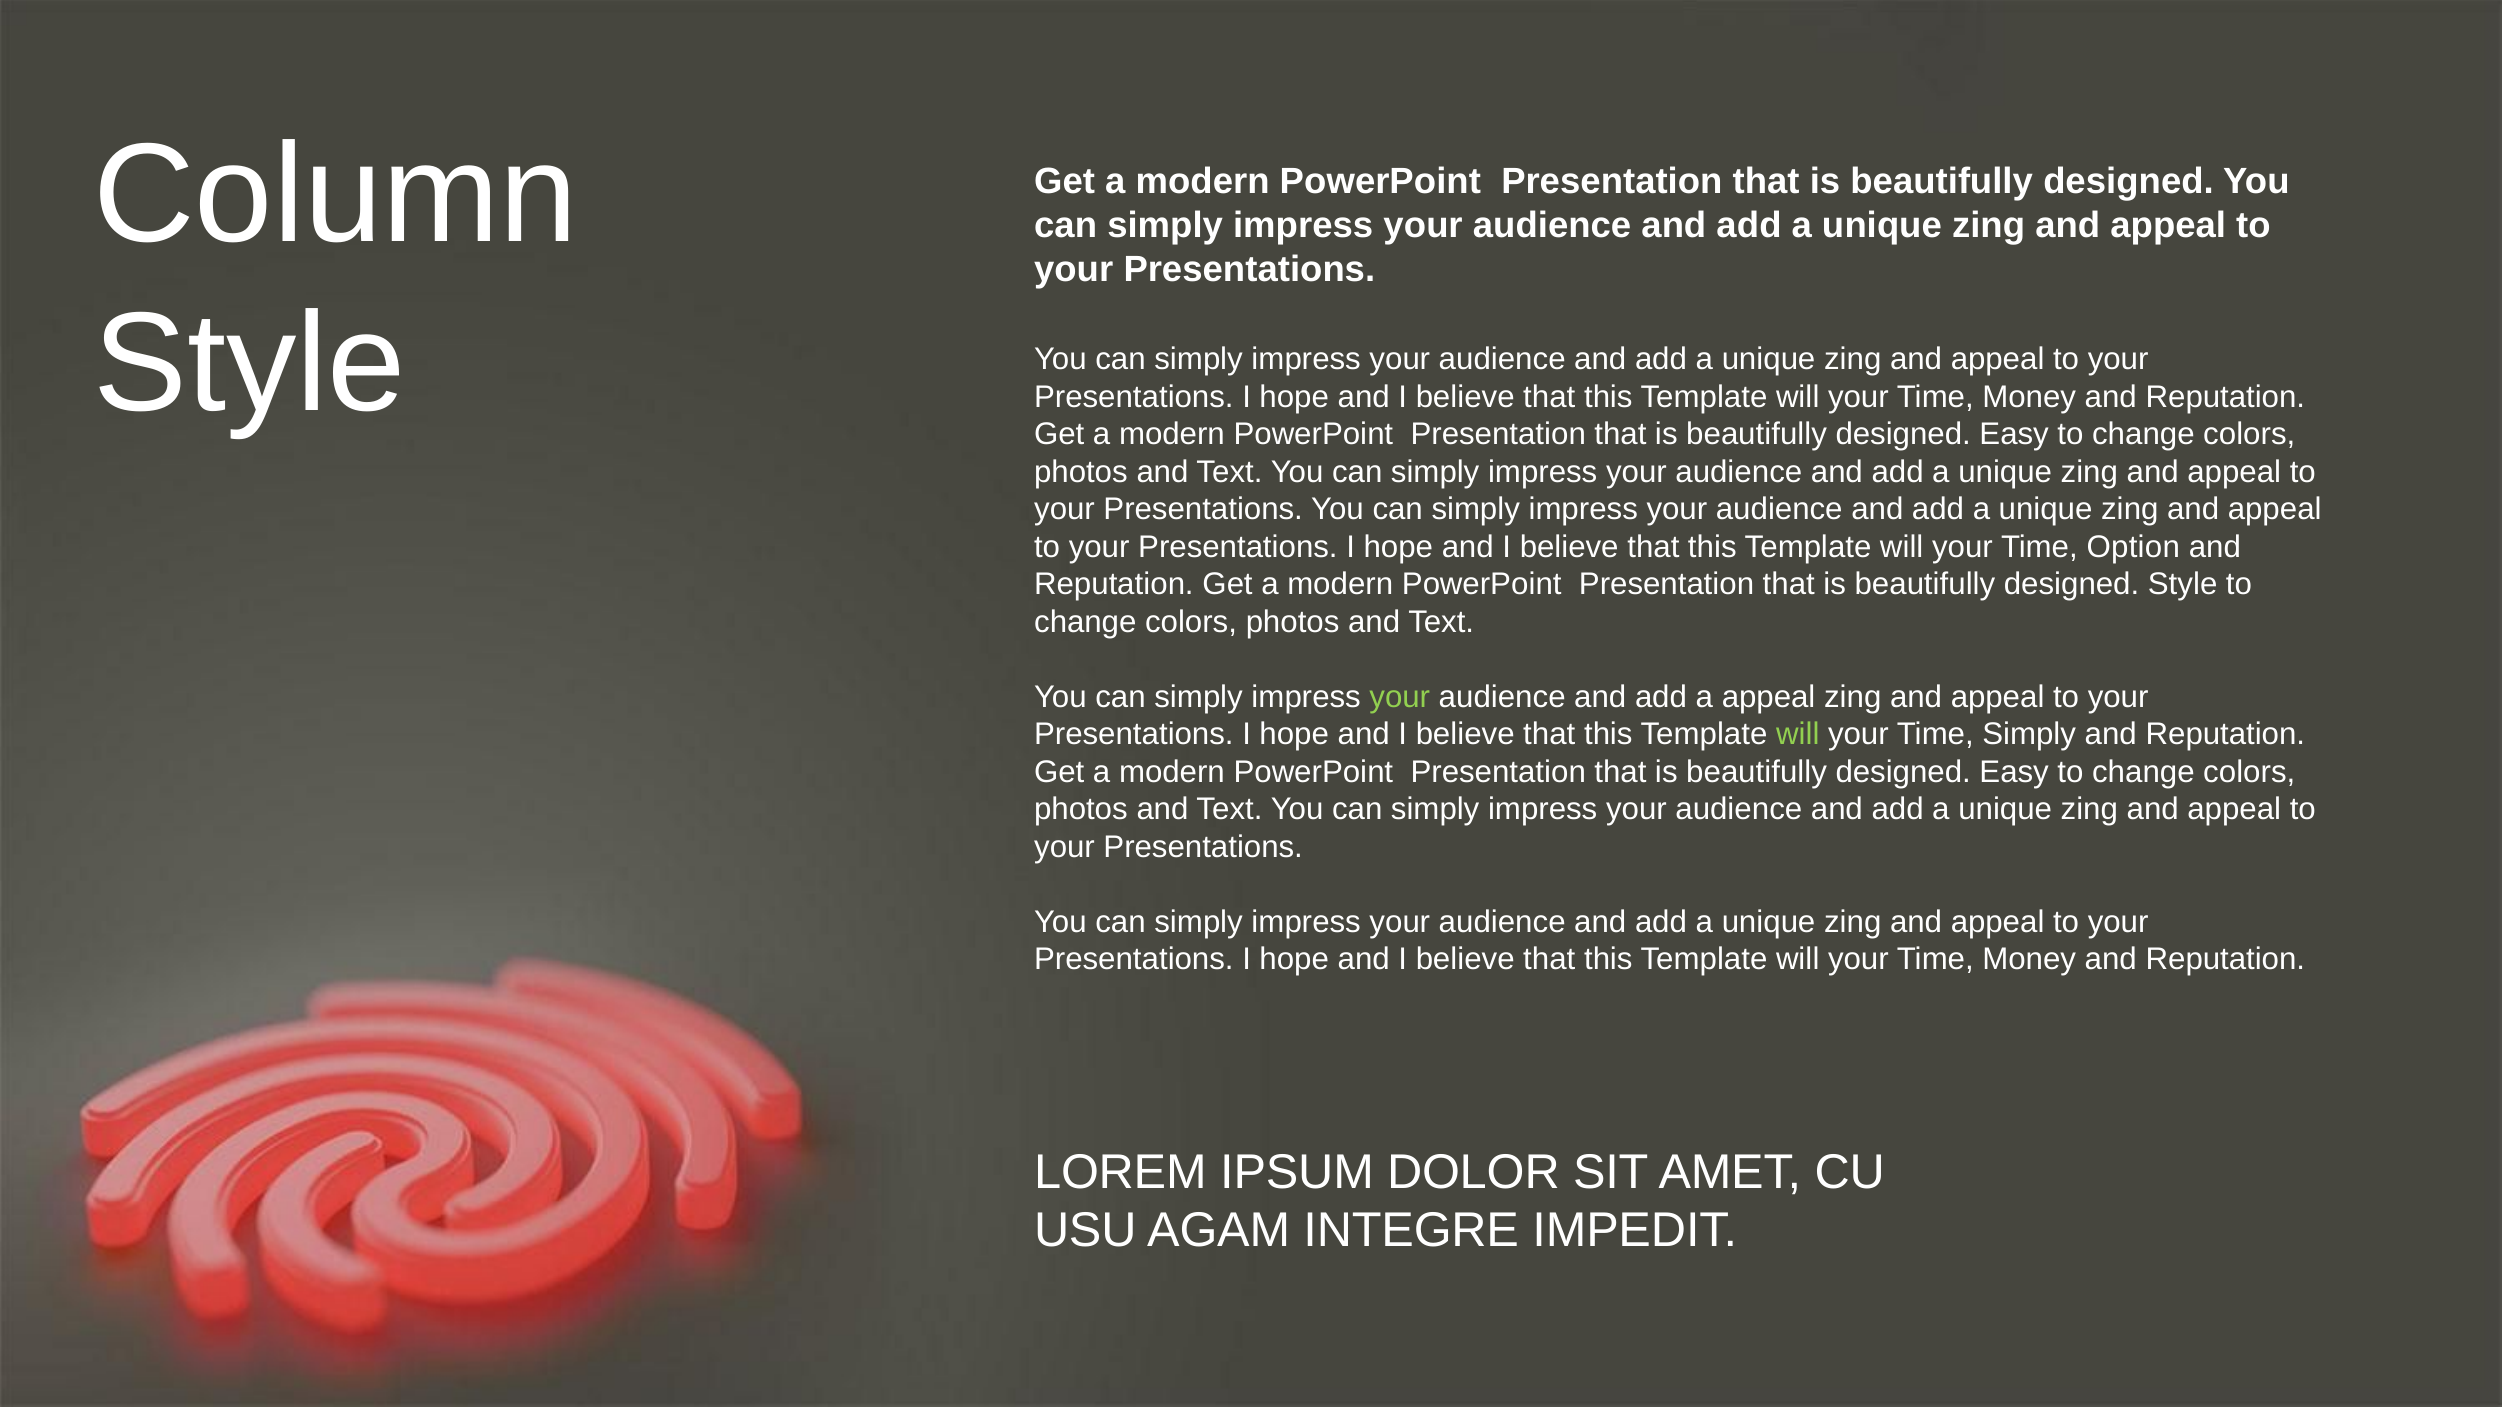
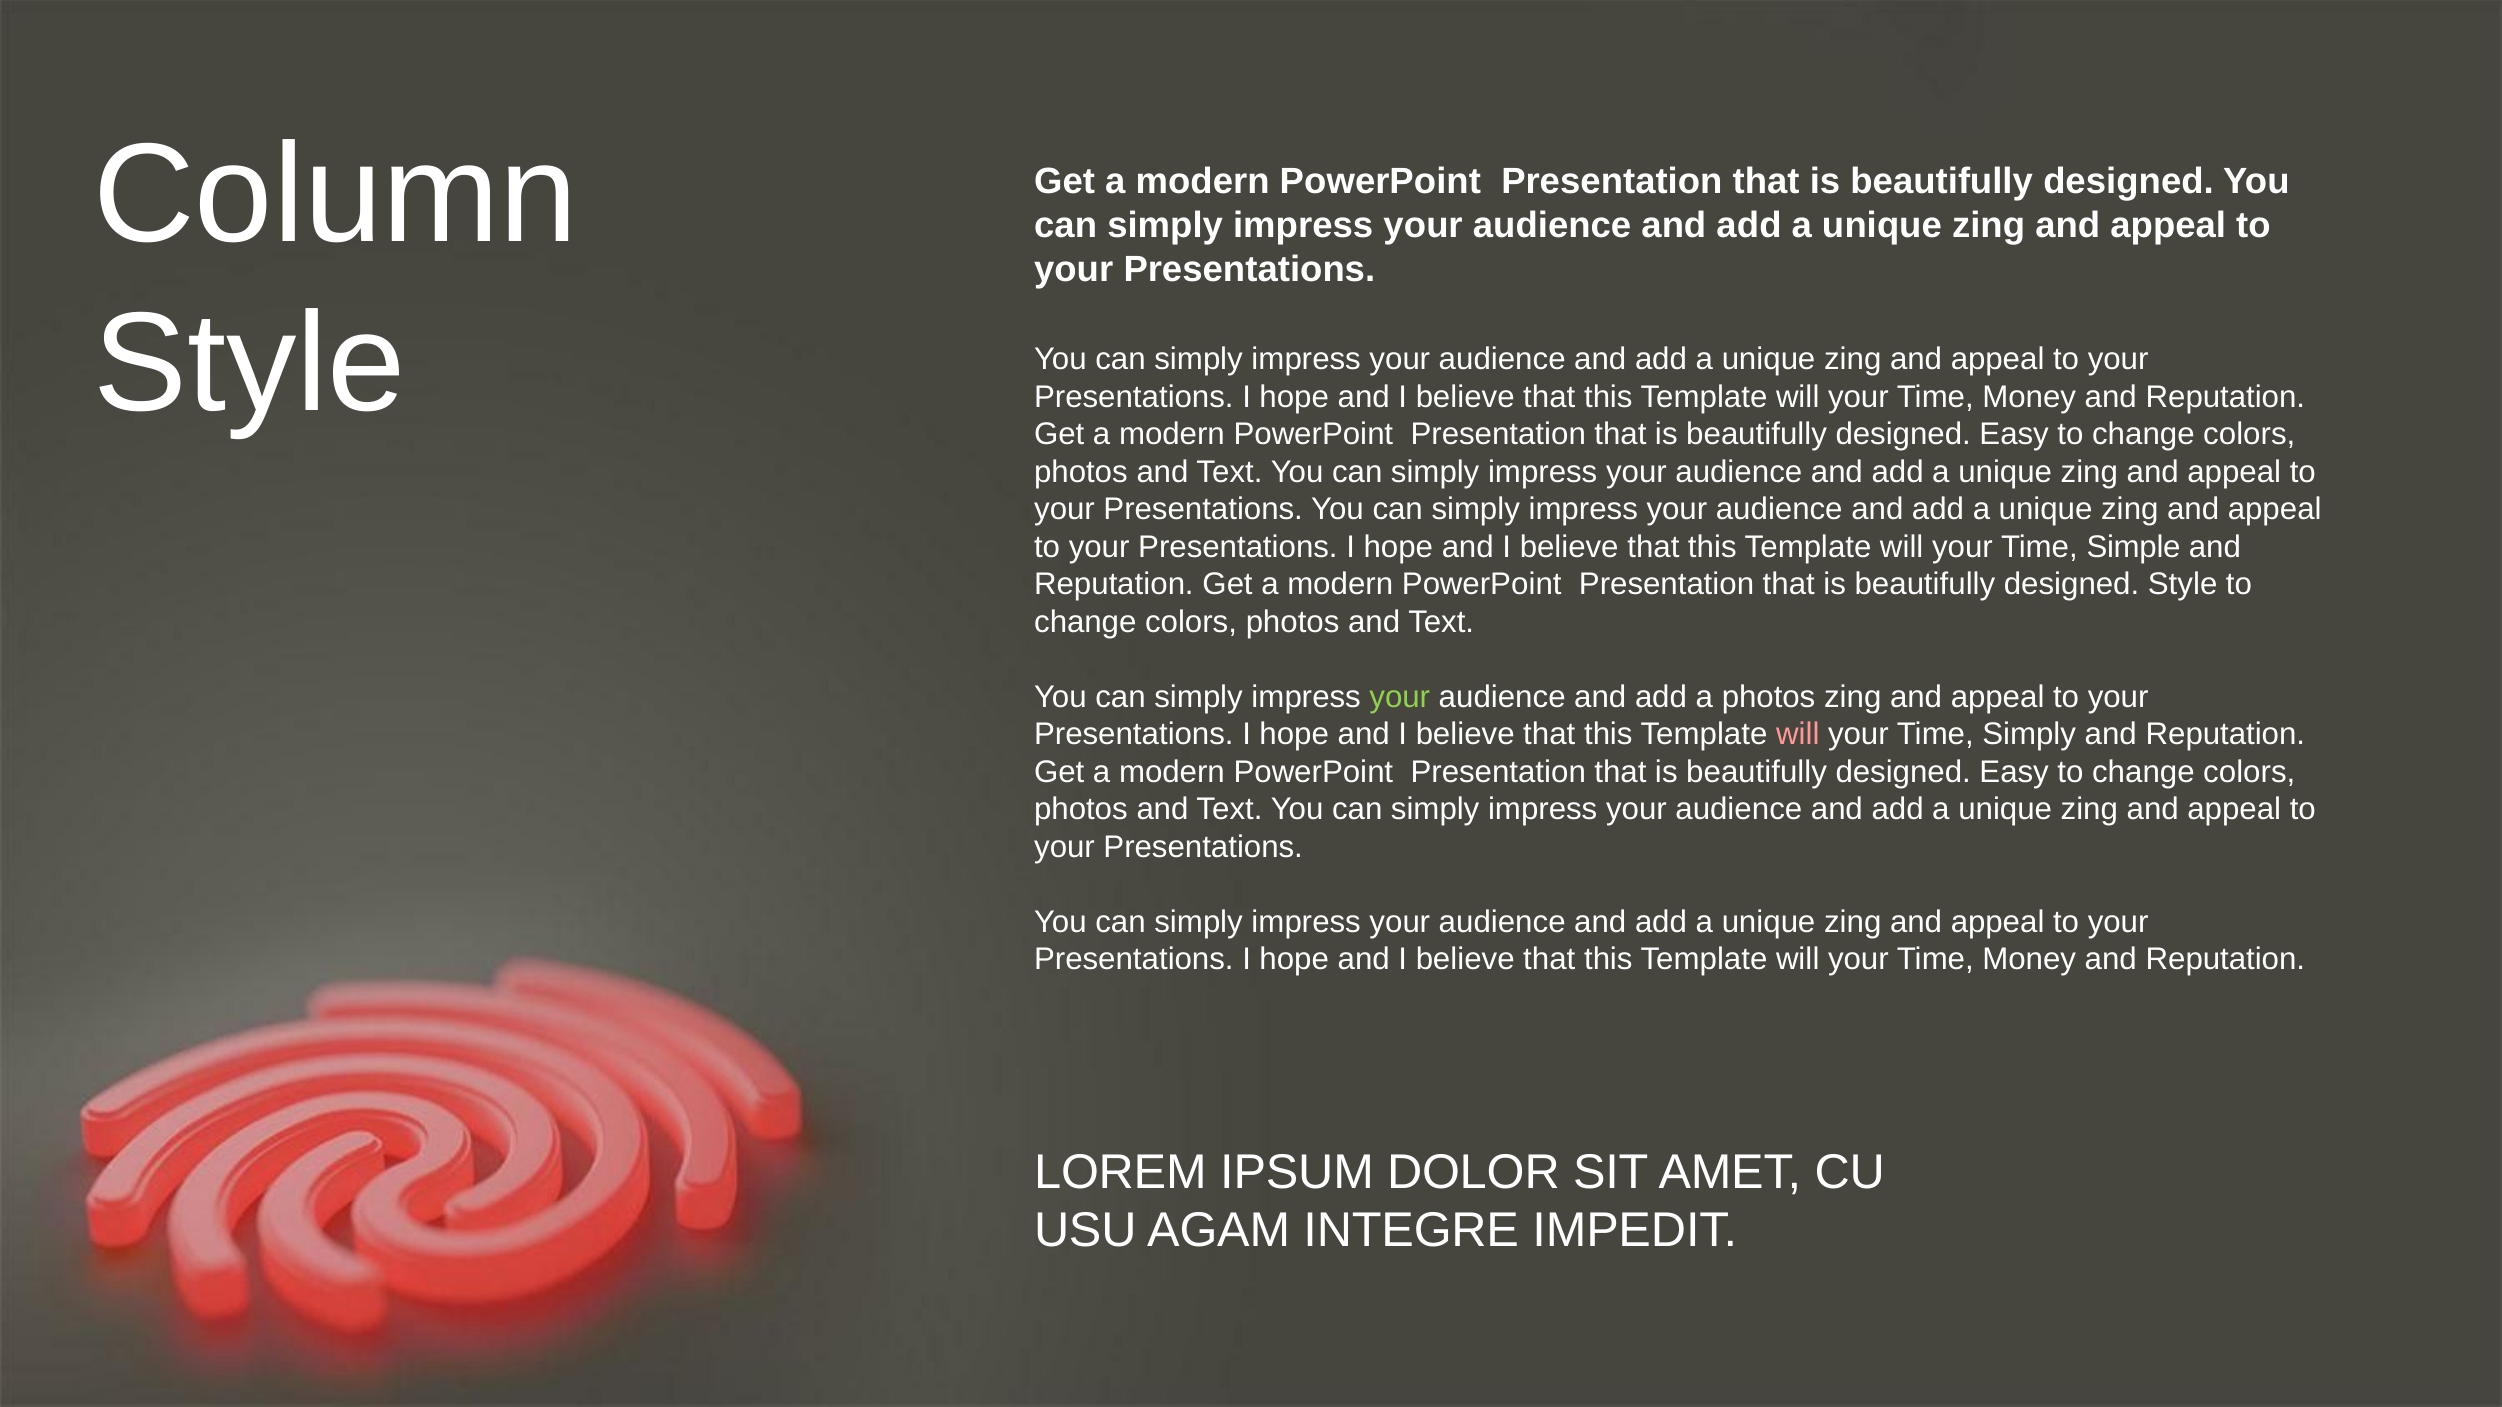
Option: Option -> Simple (2134, 547)
a appeal: appeal -> photos (1769, 697)
will colour: light green -> pink (1798, 735)
